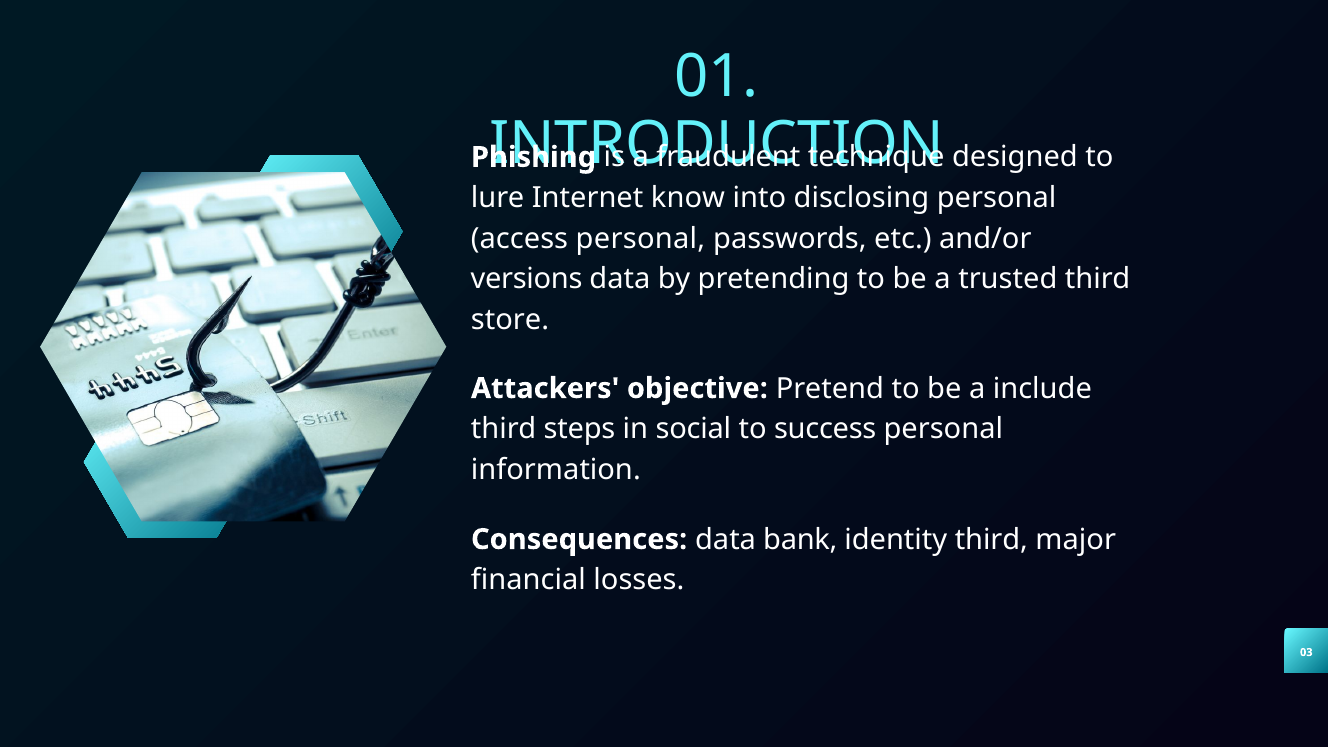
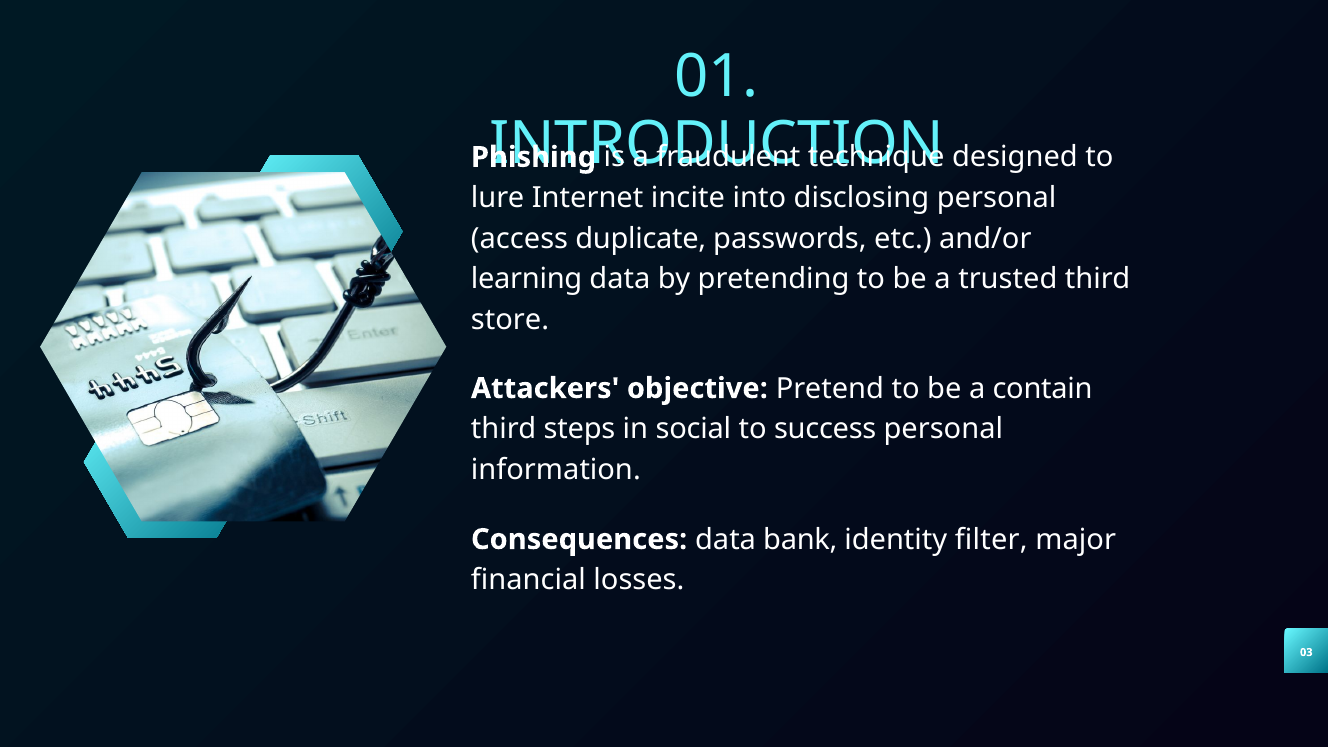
know: know -> incite (688, 198)
access personal: personal -> duplicate (641, 239)
versions: versions -> learning (527, 279)
include: include -> contain (1043, 388)
identity third: third -> filter (991, 539)
